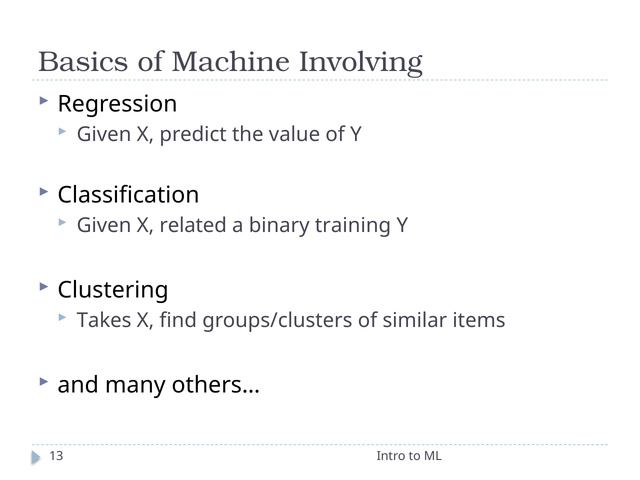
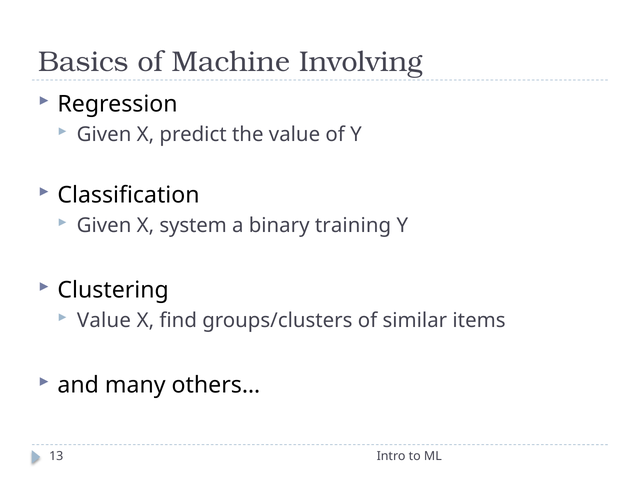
related: related -> system (193, 225)
Takes: Takes -> Value (104, 320)
